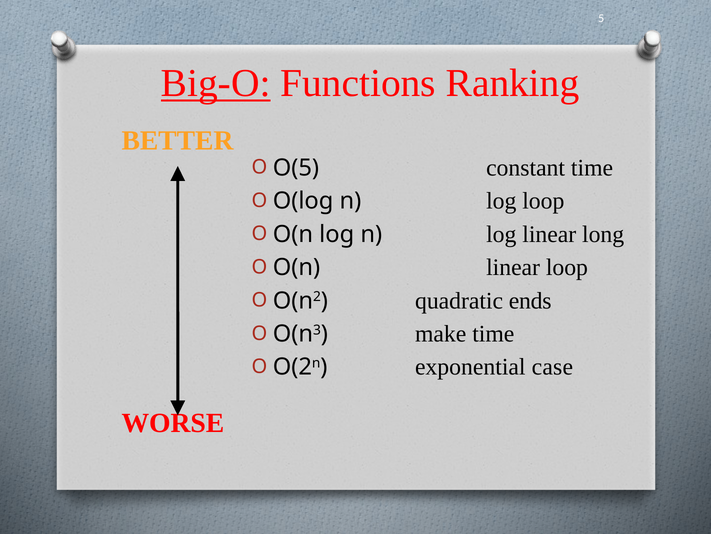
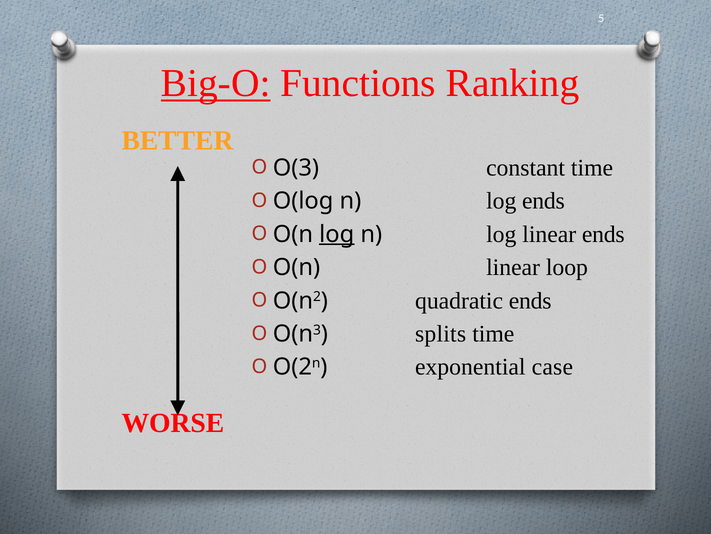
O(5: O(5 -> O(3 (296, 168)
log loop: loop -> ends (543, 201)
log underline: none -> present (337, 234)
linear long: long -> ends (603, 234)
make: make -> splits (441, 333)
